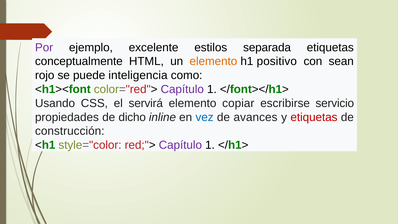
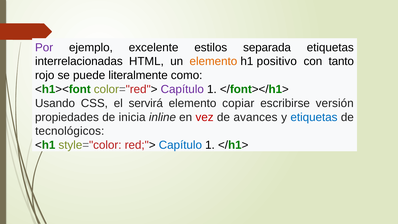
conceptualmente: conceptualmente -> interrelacionadas (79, 61)
sean: sean -> tanto (341, 61)
inteligencia: inteligencia -> literalmente (138, 75)
servicio: servicio -> versión (335, 103)
dicho: dicho -> inicia (132, 117)
vez colour: blue -> red (205, 117)
etiquetas colour: red -> blue (314, 117)
construcción: construcción -> tecnológicos (70, 131)
Capítulo colour: purple -> blue (180, 145)
